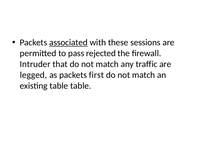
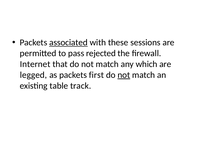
Intruder: Intruder -> Internet (35, 64)
traffic: traffic -> which (147, 64)
not underline: none -> present (124, 75)
table table: table -> track (81, 86)
